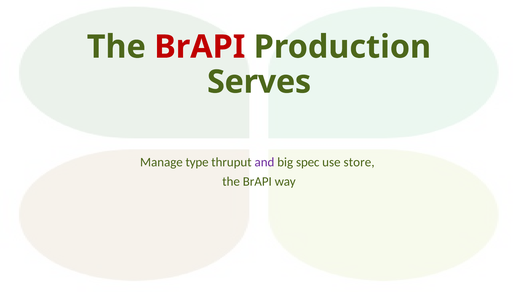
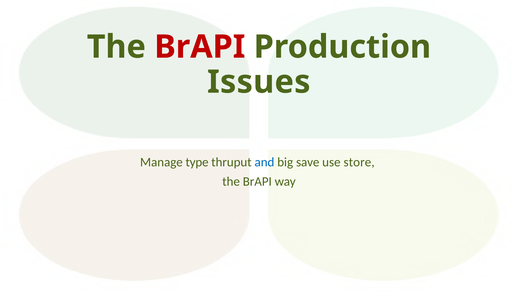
Serves: Serves -> Issues (259, 82)
and colour: purple -> blue (264, 162)
spec: spec -> save (308, 162)
